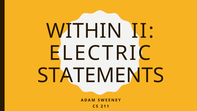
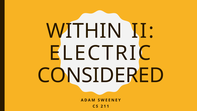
STATEMENTS: STATEMENTS -> CONSIDERED (101, 75)
